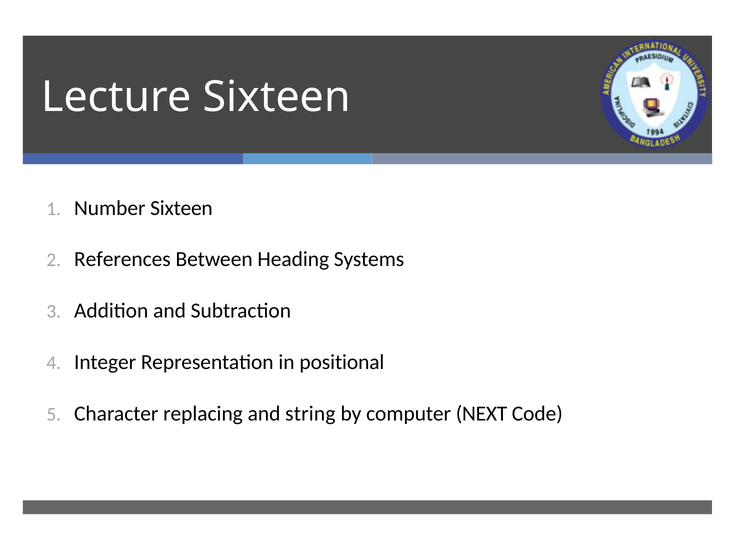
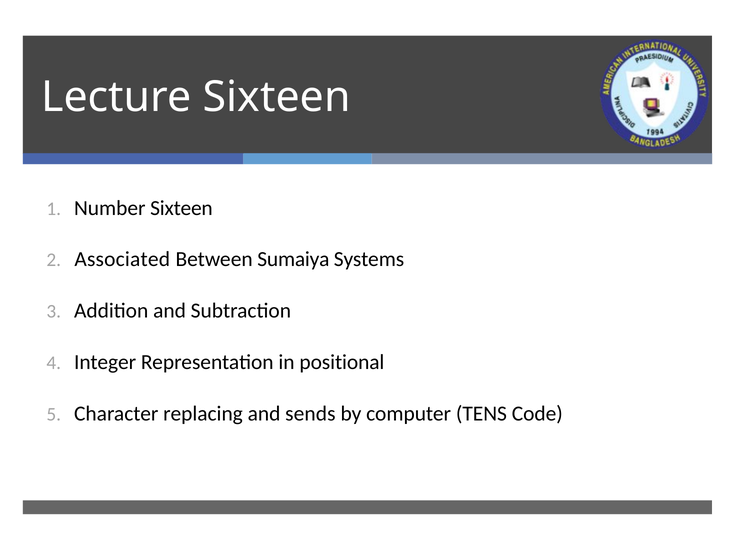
References: References -> Associated (122, 259)
Heading: Heading -> Sumaiya (293, 259)
string: string -> sends (310, 414)
NEXT: NEXT -> TENS (481, 414)
